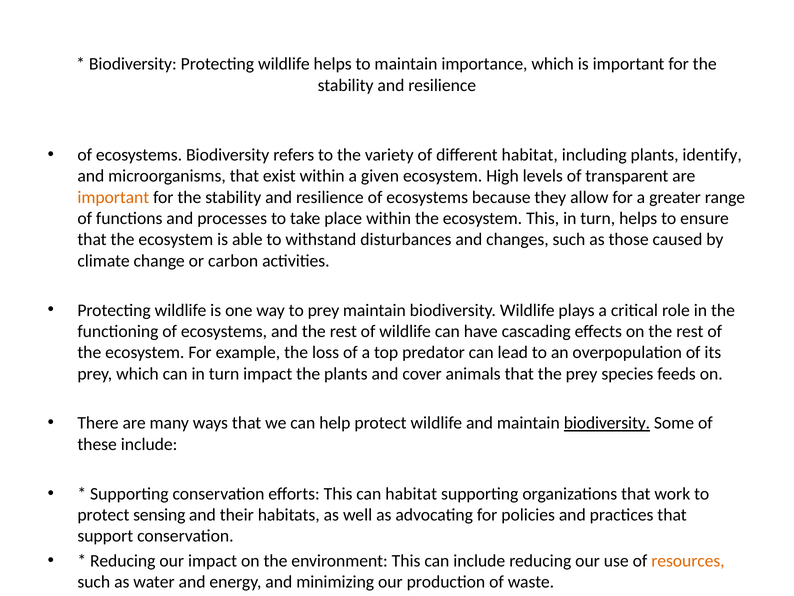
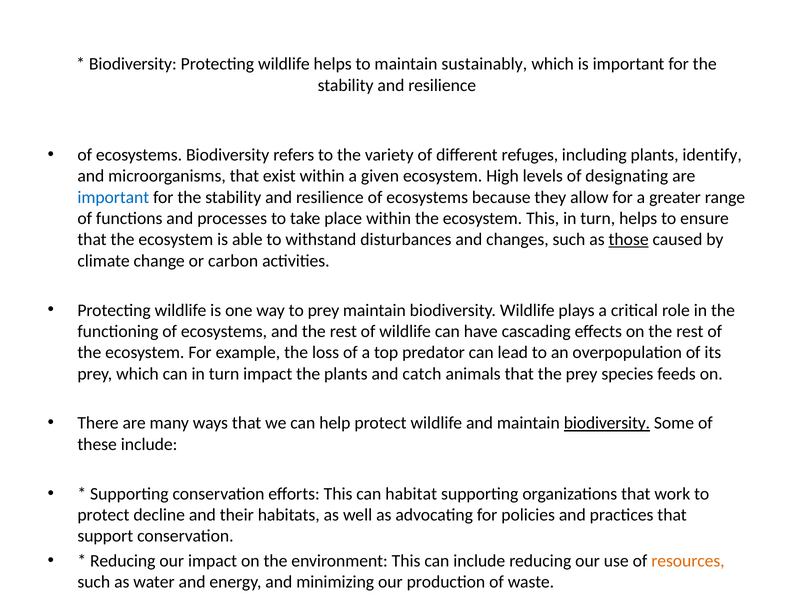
importance: importance -> sustainably (484, 64)
different habitat: habitat -> refuges (530, 155)
transparent: transparent -> designating (627, 176)
important colour: orange -> blue (113, 197)
those underline: none -> present (629, 239)
cover: cover -> catch (422, 373)
sensing: sensing -> decline (159, 515)
